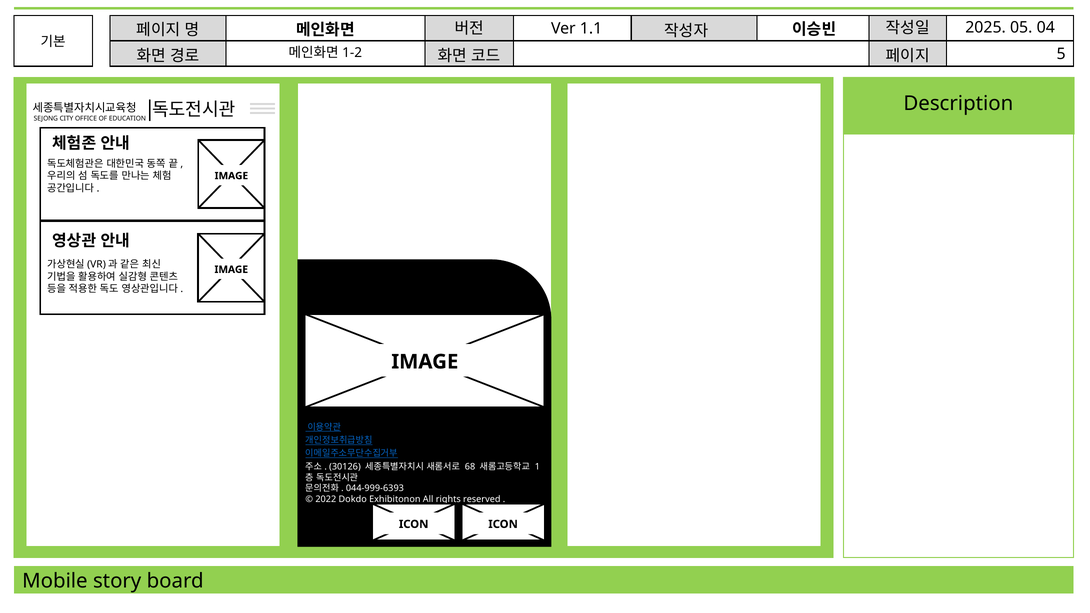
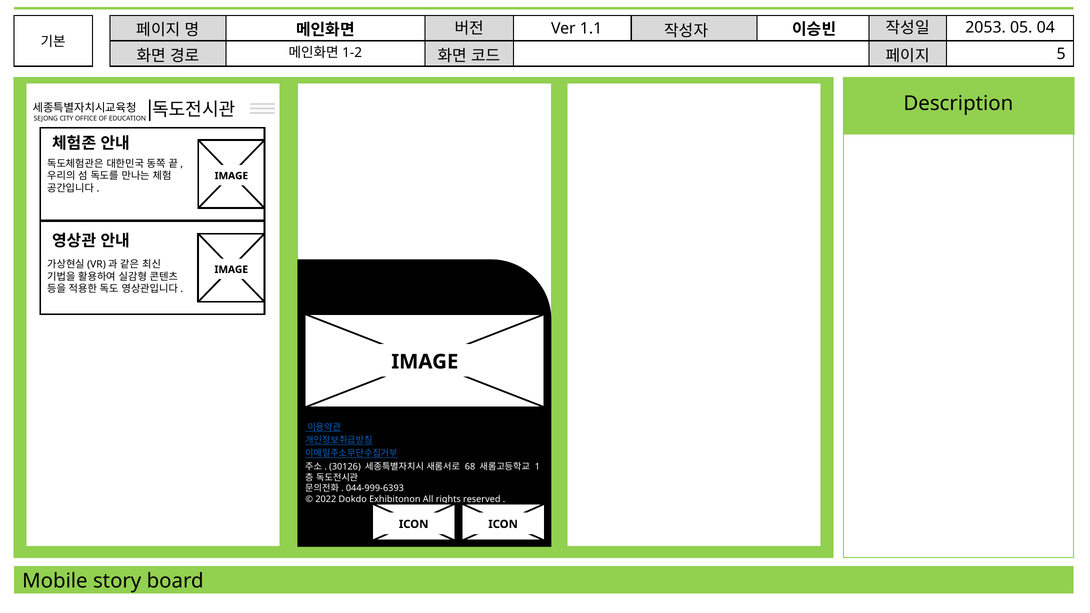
2025: 2025 -> 2053 (986, 27)
